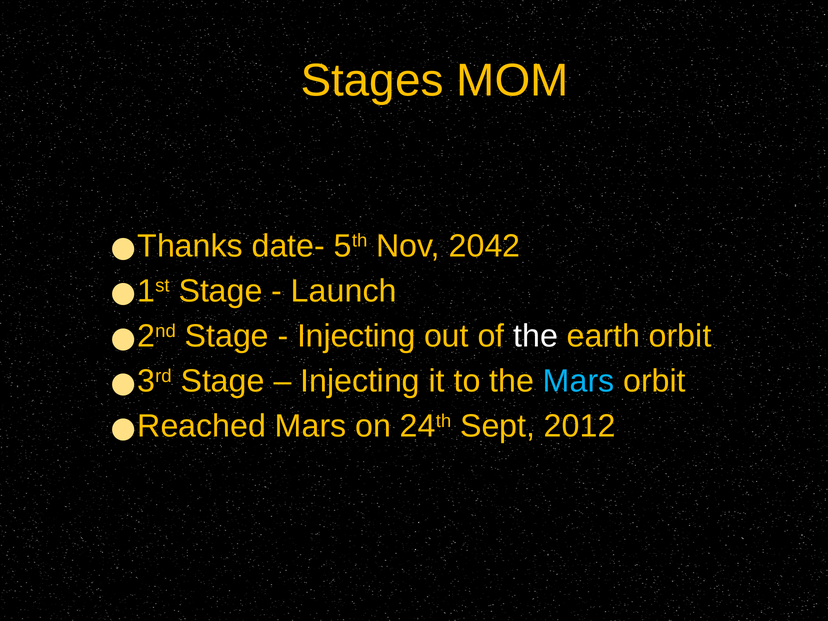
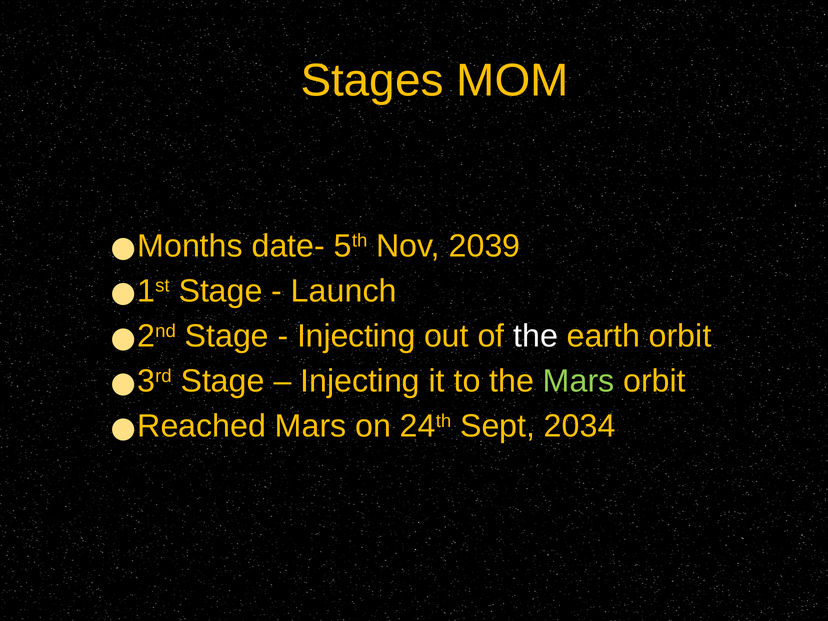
Thanks: Thanks -> Months (190, 246)
2042: 2042 -> 2039 (485, 246)
Mars colour: light blue -> light green (579, 381)
2012: 2012 -> 2034 (580, 426)
